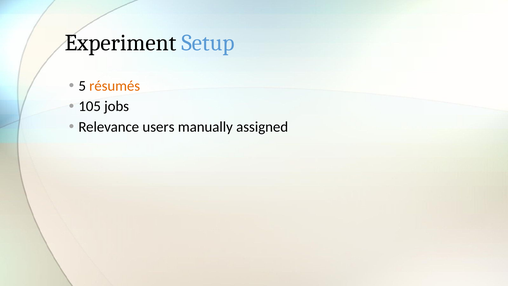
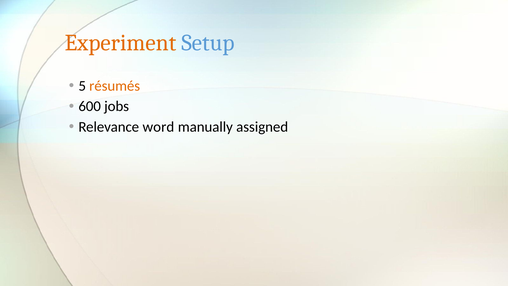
Experiment colour: black -> orange (120, 43)
105: 105 -> 600 (90, 106)
users: users -> word (158, 127)
